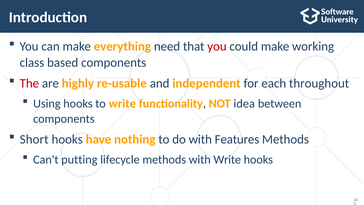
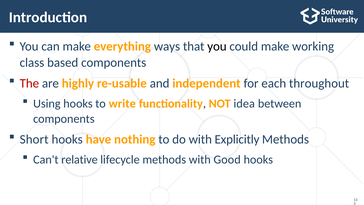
need: need -> ways (167, 46)
you colour: red -> black (217, 46)
Features: Features -> Explicitly (237, 139)
putting: putting -> relative (79, 159)
with Write: Write -> Good (227, 159)
